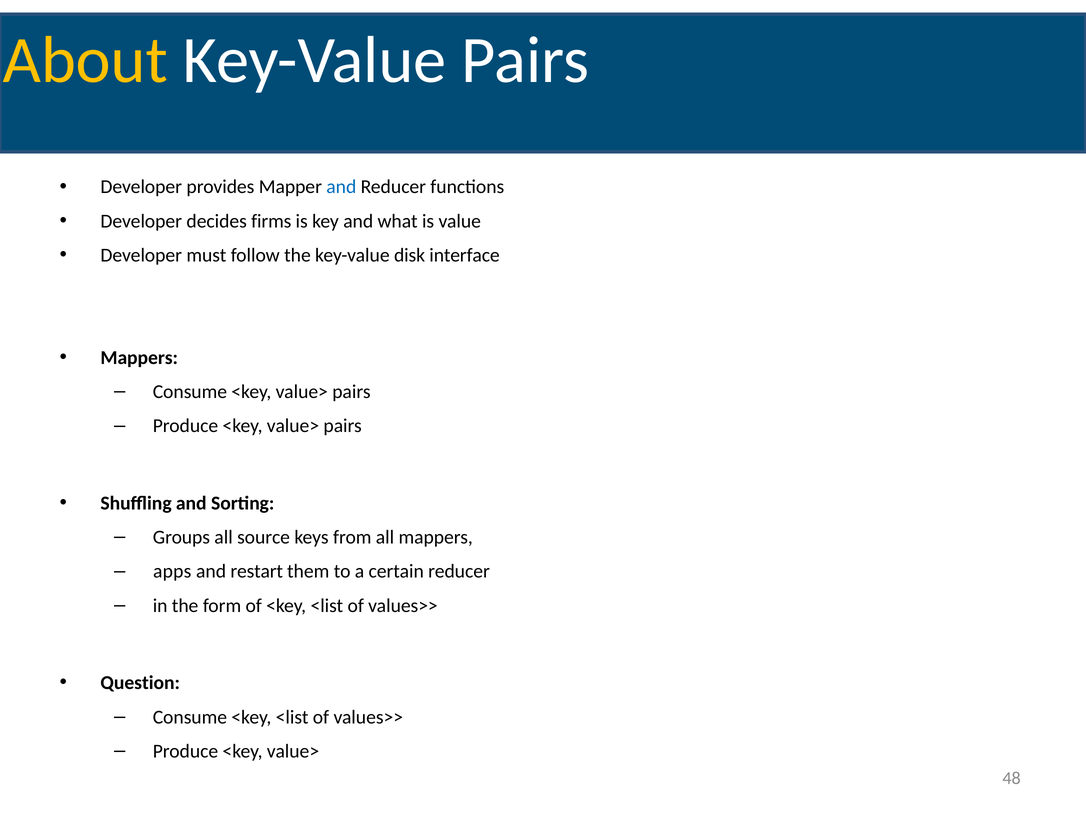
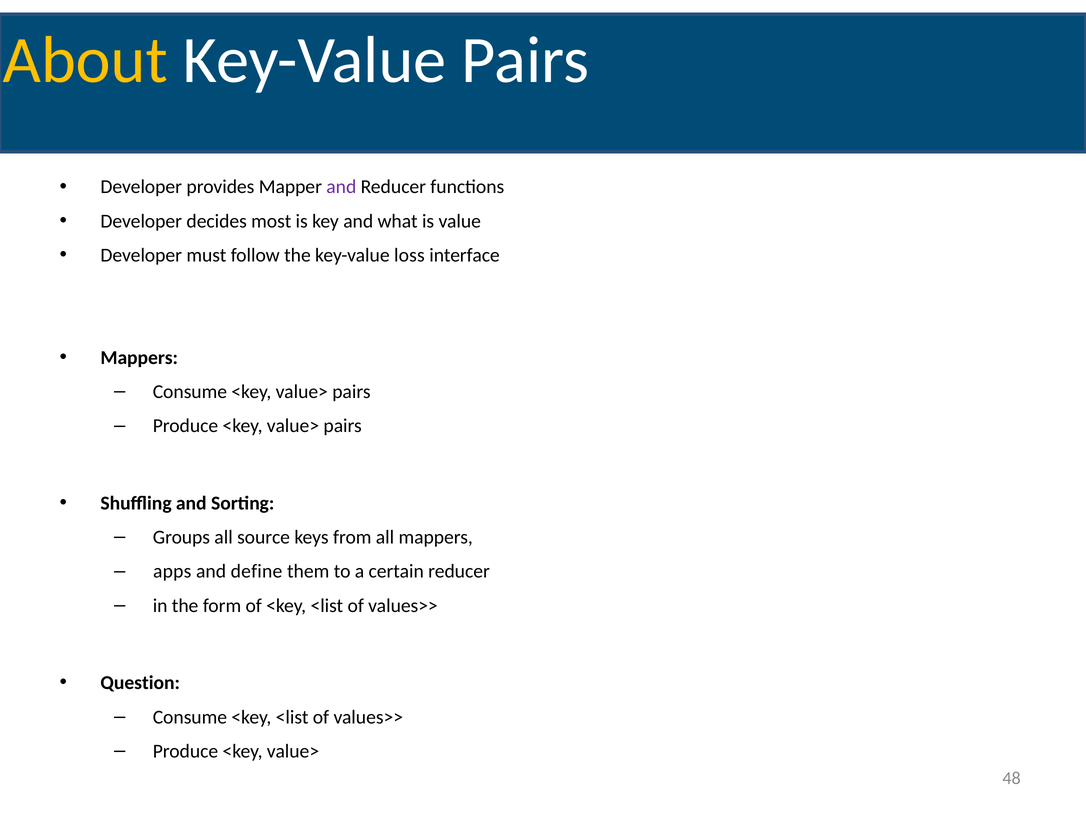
and colour: blue -> purple (341, 187)
firms: firms -> most (271, 221)
disk: disk -> loss (409, 255)
restart: restart -> define (257, 571)
